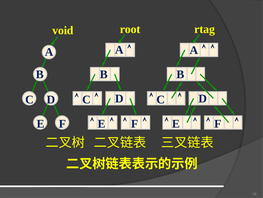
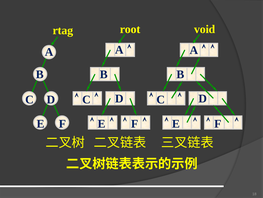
void: void -> rtag (63, 30)
rtag: rtag -> void (205, 29)
